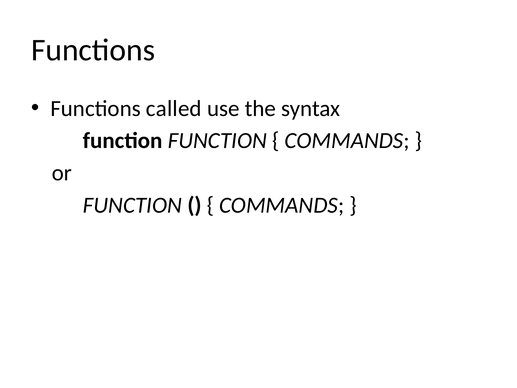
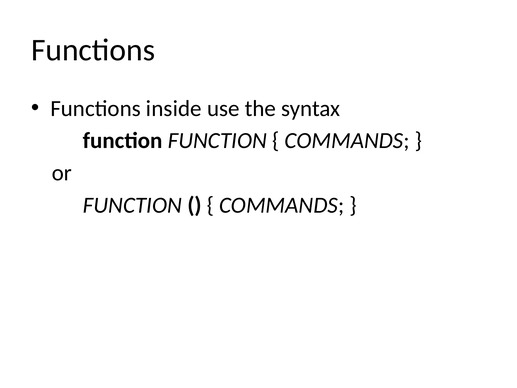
called: called -> inside (174, 108)
